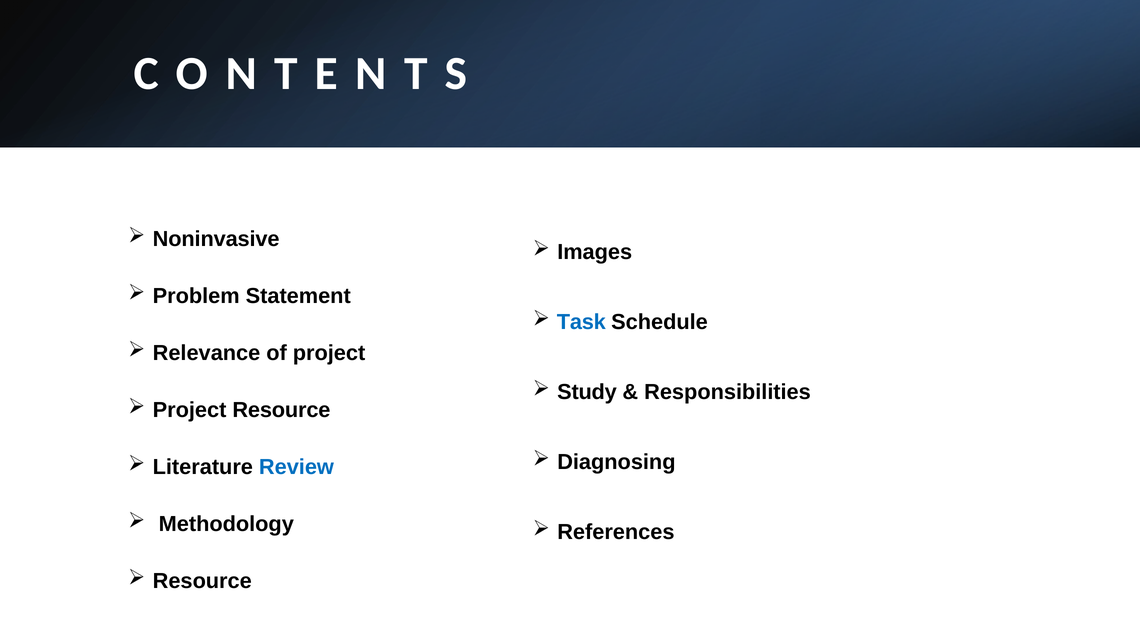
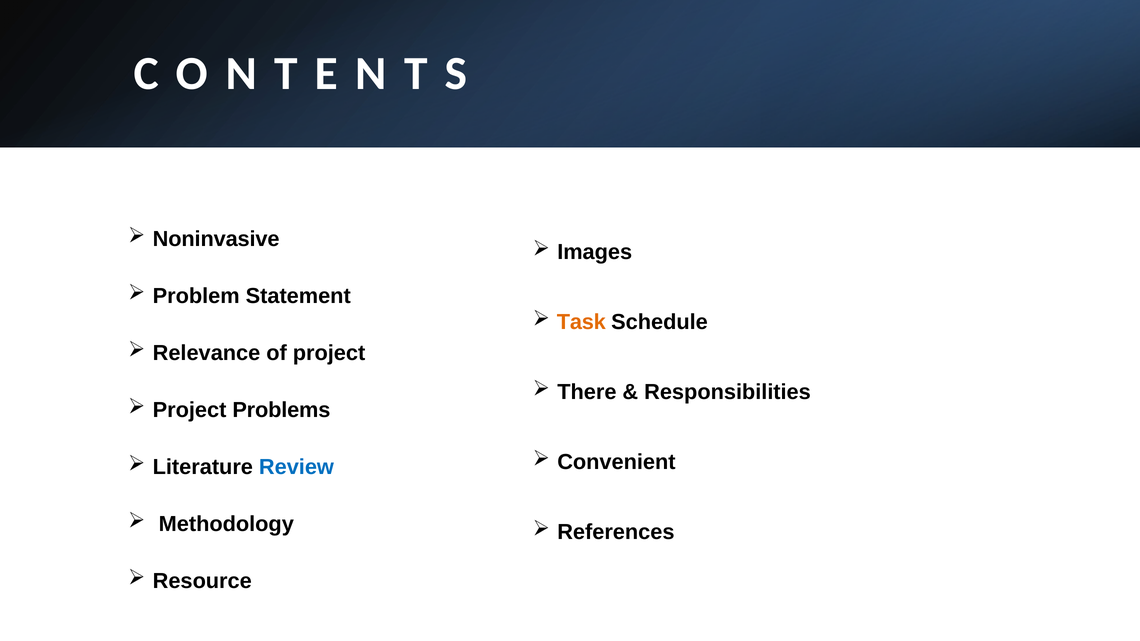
Task colour: blue -> orange (581, 322)
Study: Study -> There (587, 392)
Project Resource: Resource -> Problems (281, 410)
Diagnosing: Diagnosing -> Convenient (616, 462)
